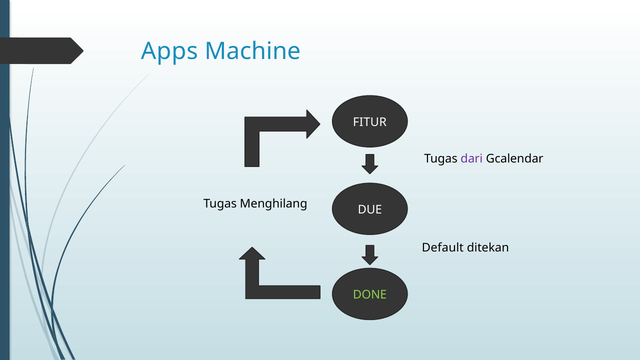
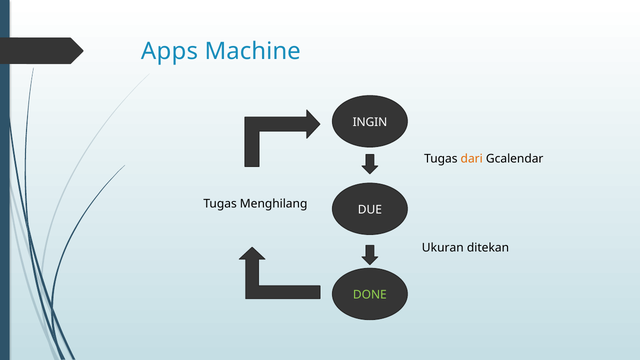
FITUR: FITUR -> INGIN (370, 122)
dari colour: purple -> orange (472, 159)
Default: Default -> Ukuran (443, 248)
